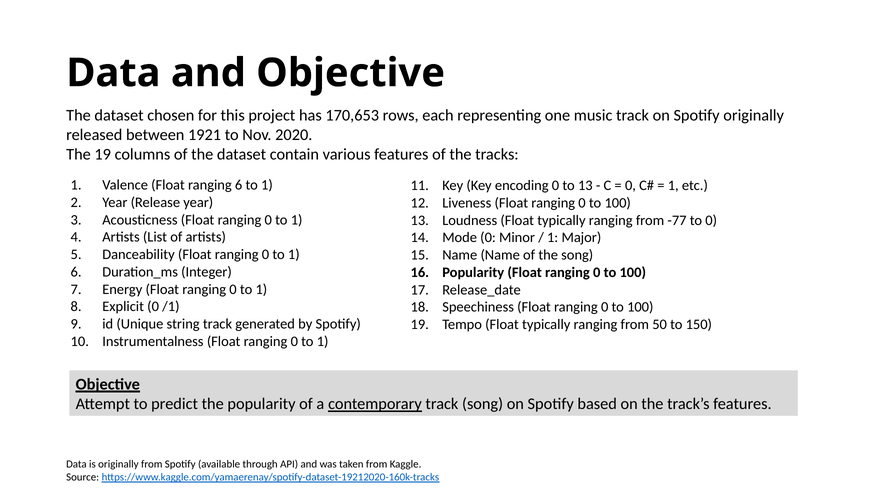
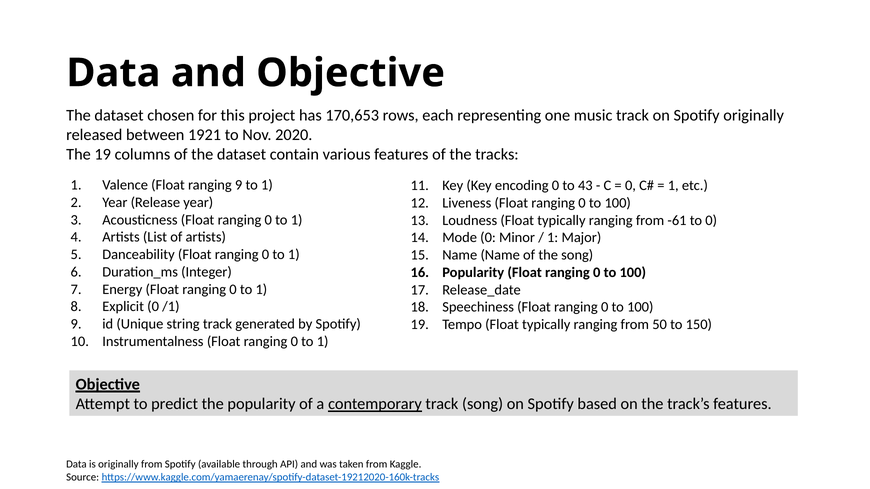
ranging 6: 6 -> 9 (239, 185)
to 13: 13 -> 43 (585, 186)
-77: -77 -> -61 (677, 220)
